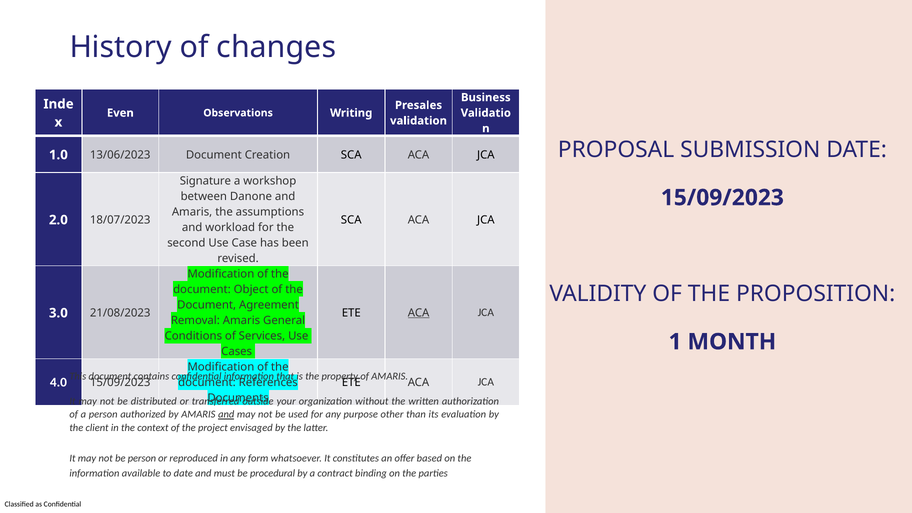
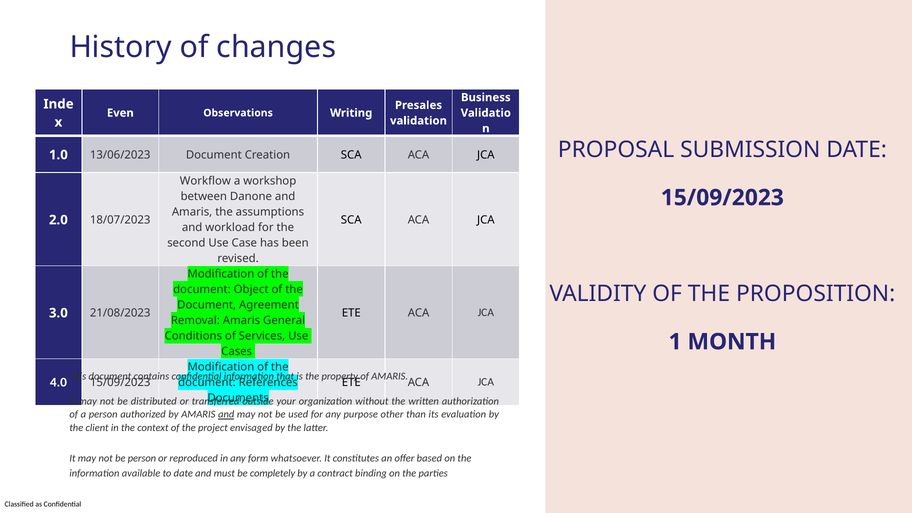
Signature: Signature -> Workflow (205, 181)
ACA underline: present -> none (419, 313)
procedural: procedural -> completely (273, 473)
